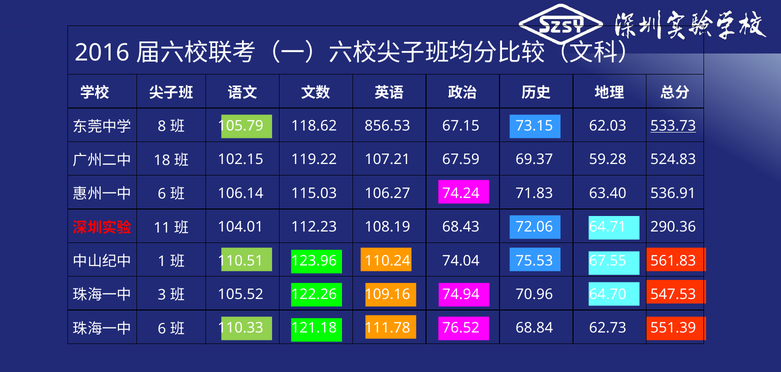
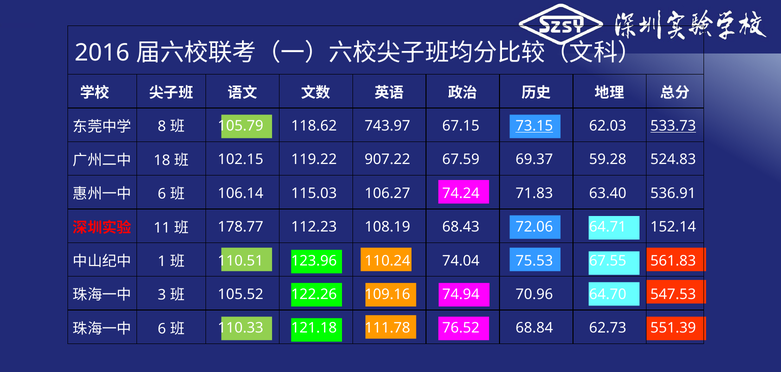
856.53: 856.53 -> 743.97 (387, 126)
73.15 underline: none -> present (534, 126)
107.21: 107.21 -> 907.22 (387, 160)
104.01: 104.01 -> 178.77 (241, 227)
290.36: 290.36 -> 152.14 (673, 227)
